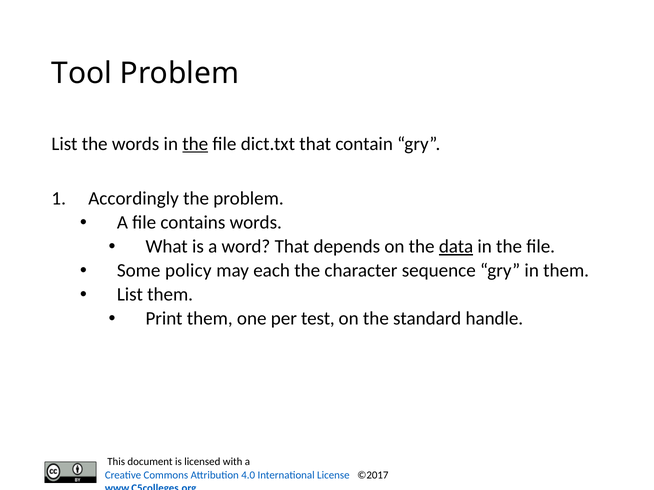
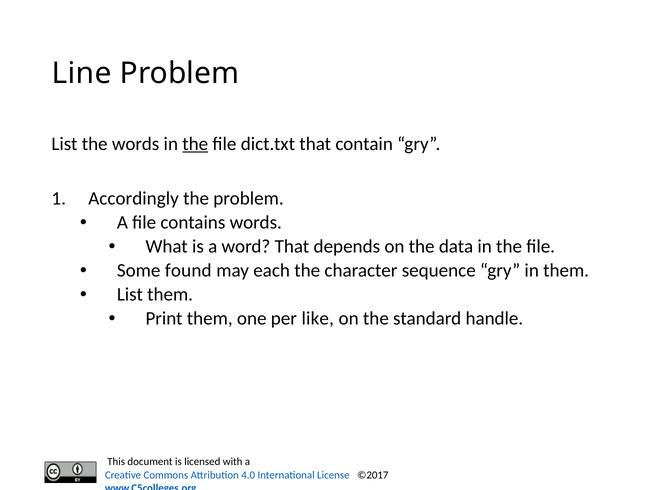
Tool: Tool -> Line (82, 73)
data underline: present -> none (456, 247)
policy: policy -> found (188, 271)
test: test -> like (318, 319)
